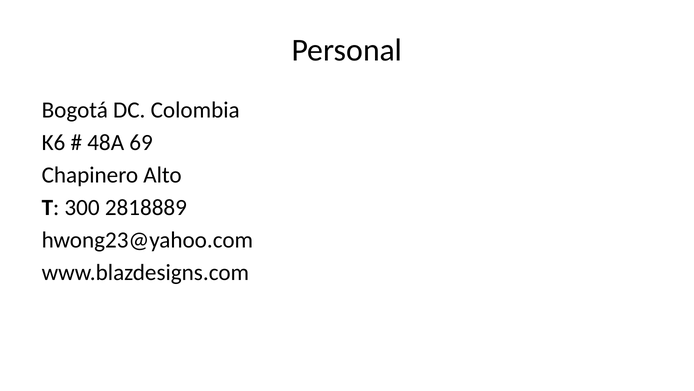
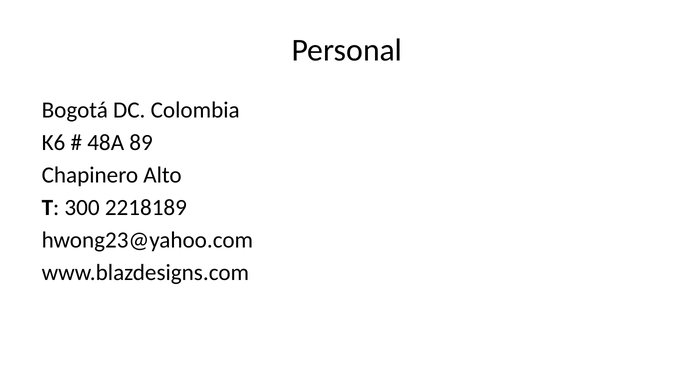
69: 69 -> 89 (141, 142)
2818889: 2818889 -> 2218189 (146, 207)
